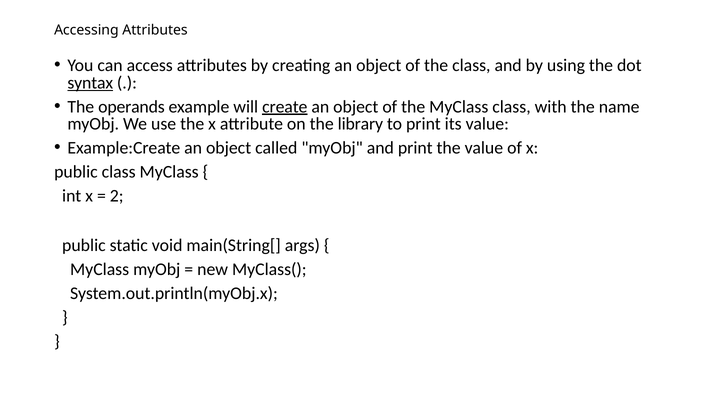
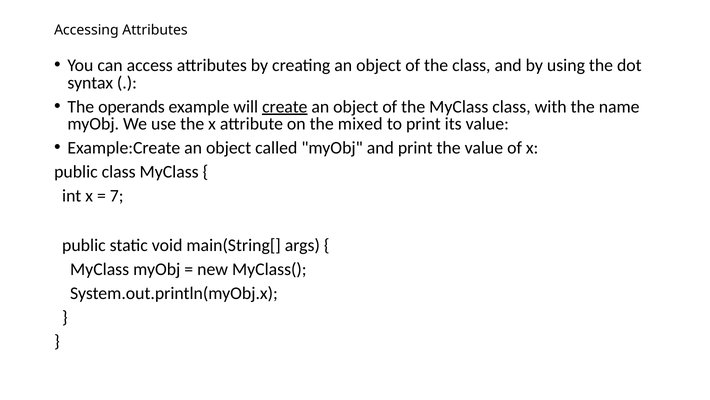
syntax underline: present -> none (90, 83)
library: library -> mixed (360, 124)
2: 2 -> 7 (117, 195)
